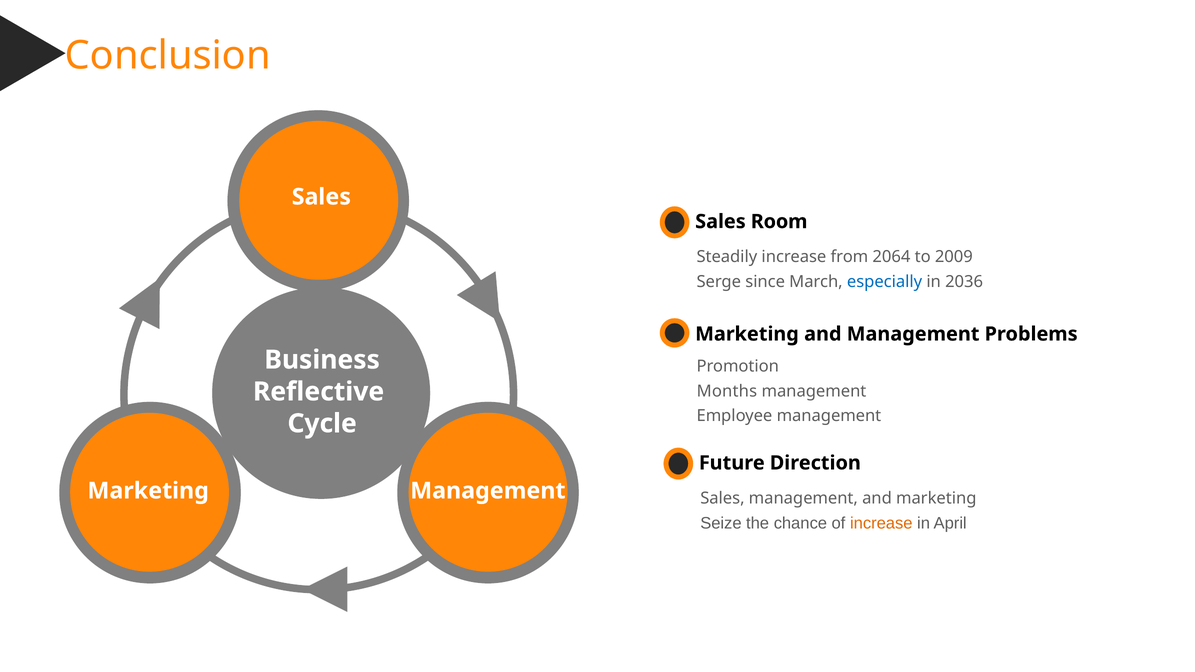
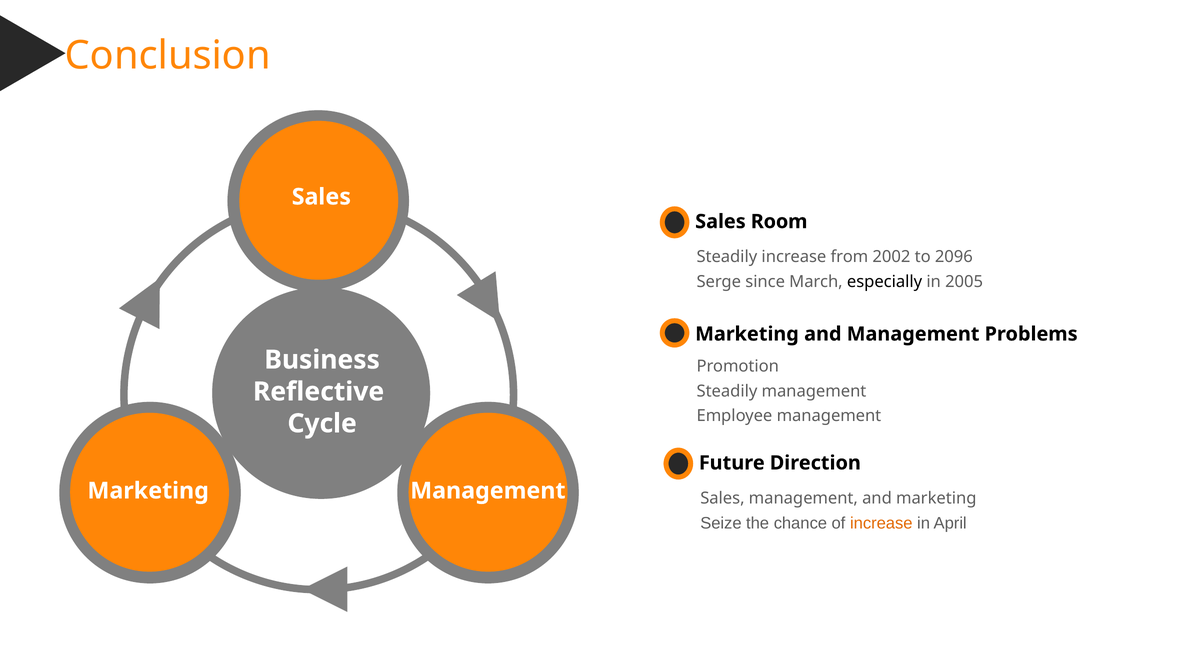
2064: 2064 -> 2002 (891, 257)
2009: 2009 -> 2096 (954, 257)
especially colour: blue -> black (885, 282)
2036: 2036 -> 2005 (964, 282)
Months: Months -> Steadily (727, 391)
